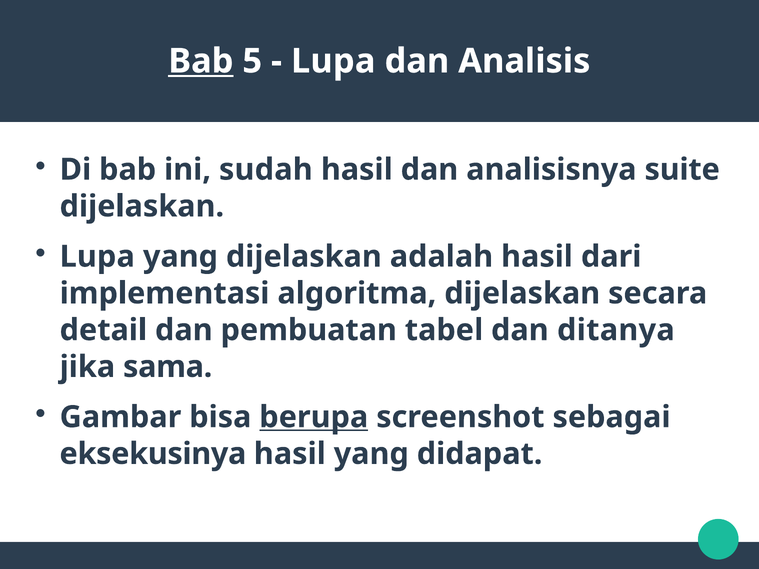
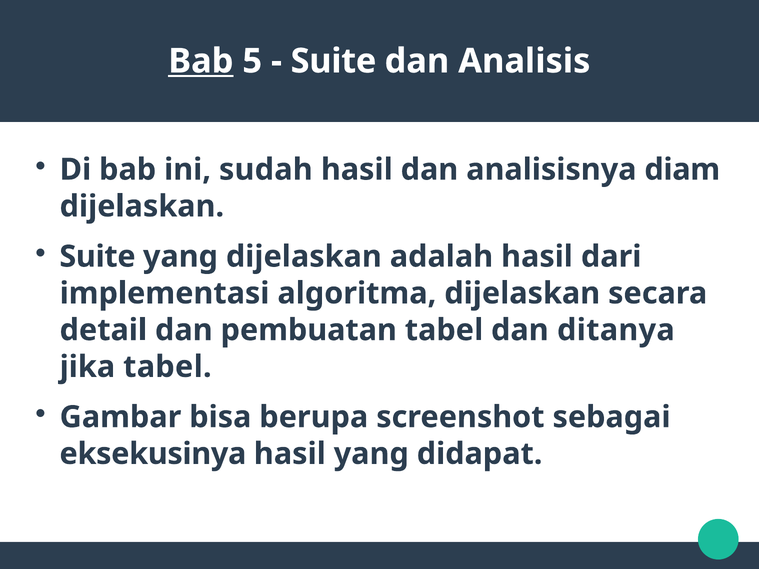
Lupa: Lupa -> Suite (333, 61)
suite: suite -> diam (682, 170)
Lupa: Lupa -> Suite (97, 257)
jika sama: sama -> tabel (167, 367)
berupa underline: present -> none (314, 417)
